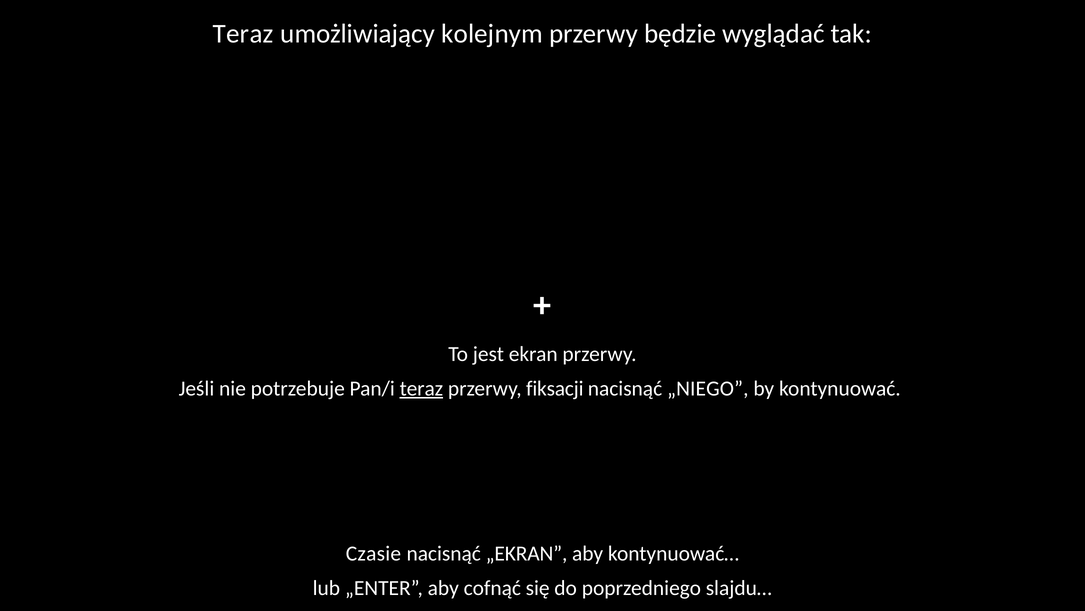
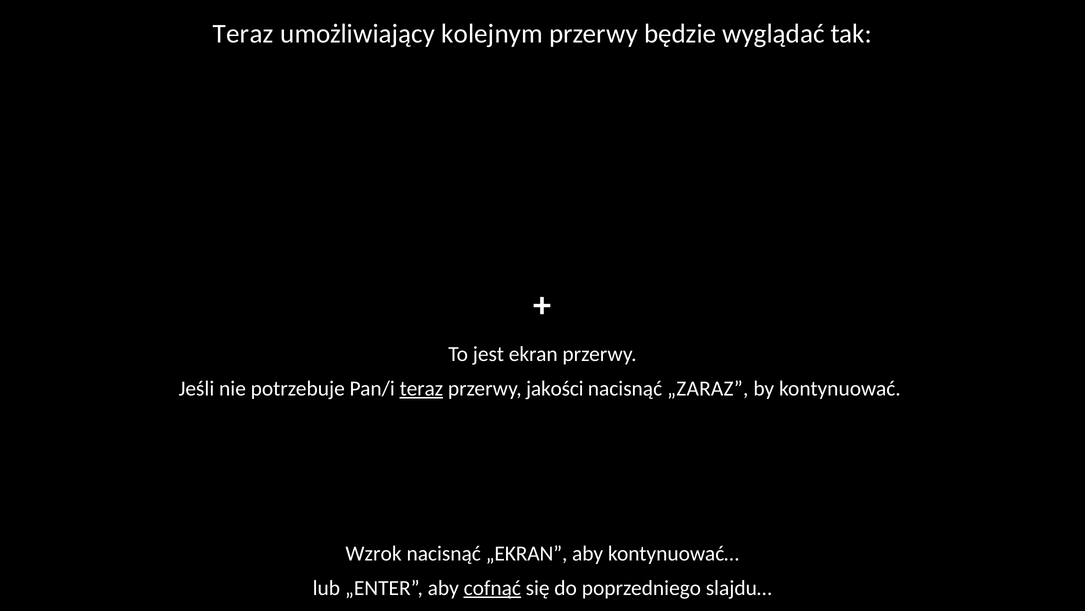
fiksacji: fiksacji -> jakości (555, 388)
„NIEGO: „NIEGO -> „ZARAZ (708, 388)
Czasie: Czasie -> Wzrok (374, 553)
cofnąć underline: none -> present (492, 587)
